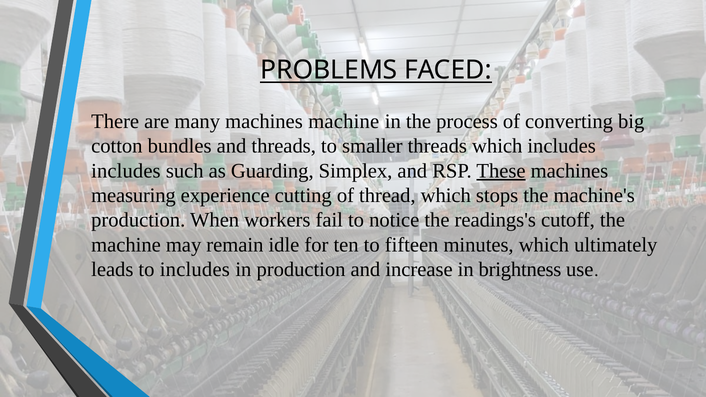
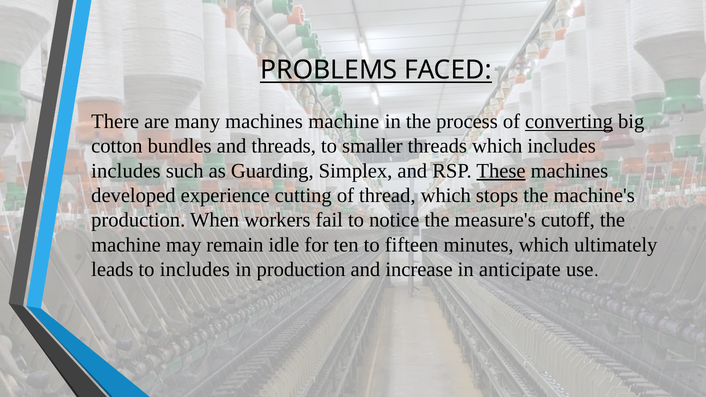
converting underline: none -> present (569, 122)
measuring: measuring -> developed (133, 196)
readings's: readings's -> measure's (495, 220)
brightness: brightness -> anticipate (520, 270)
